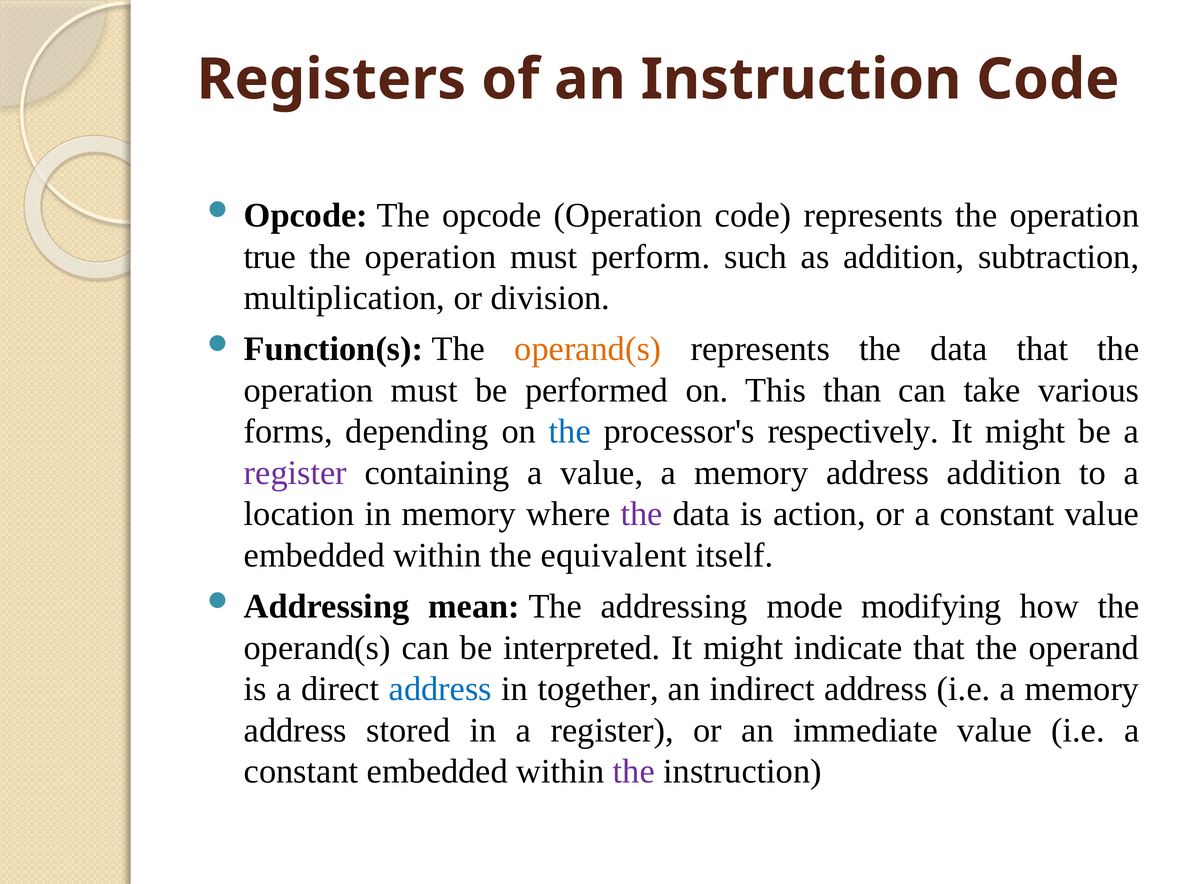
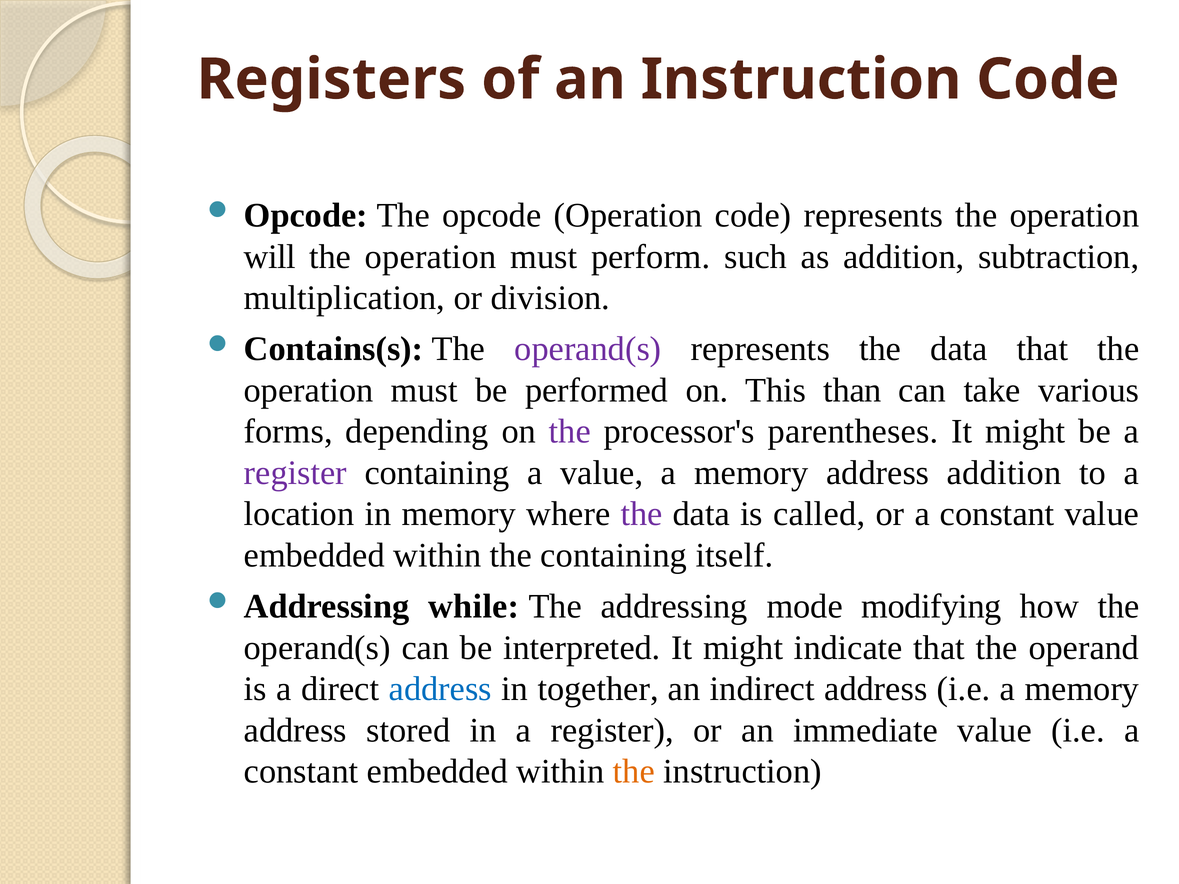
true: true -> will (270, 257)
Function(s: Function(s -> Contains(s (334, 349)
operand(s colour: orange -> purple (588, 349)
the colour: blue -> purple (570, 432)
respectively: respectively -> parentheses (853, 432)
action: action -> called (819, 514)
the equivalent: equivalent -> containing (614, 555)
mean: mean -> while (474, 607)
the colour: purple -> orange (634, 772)
